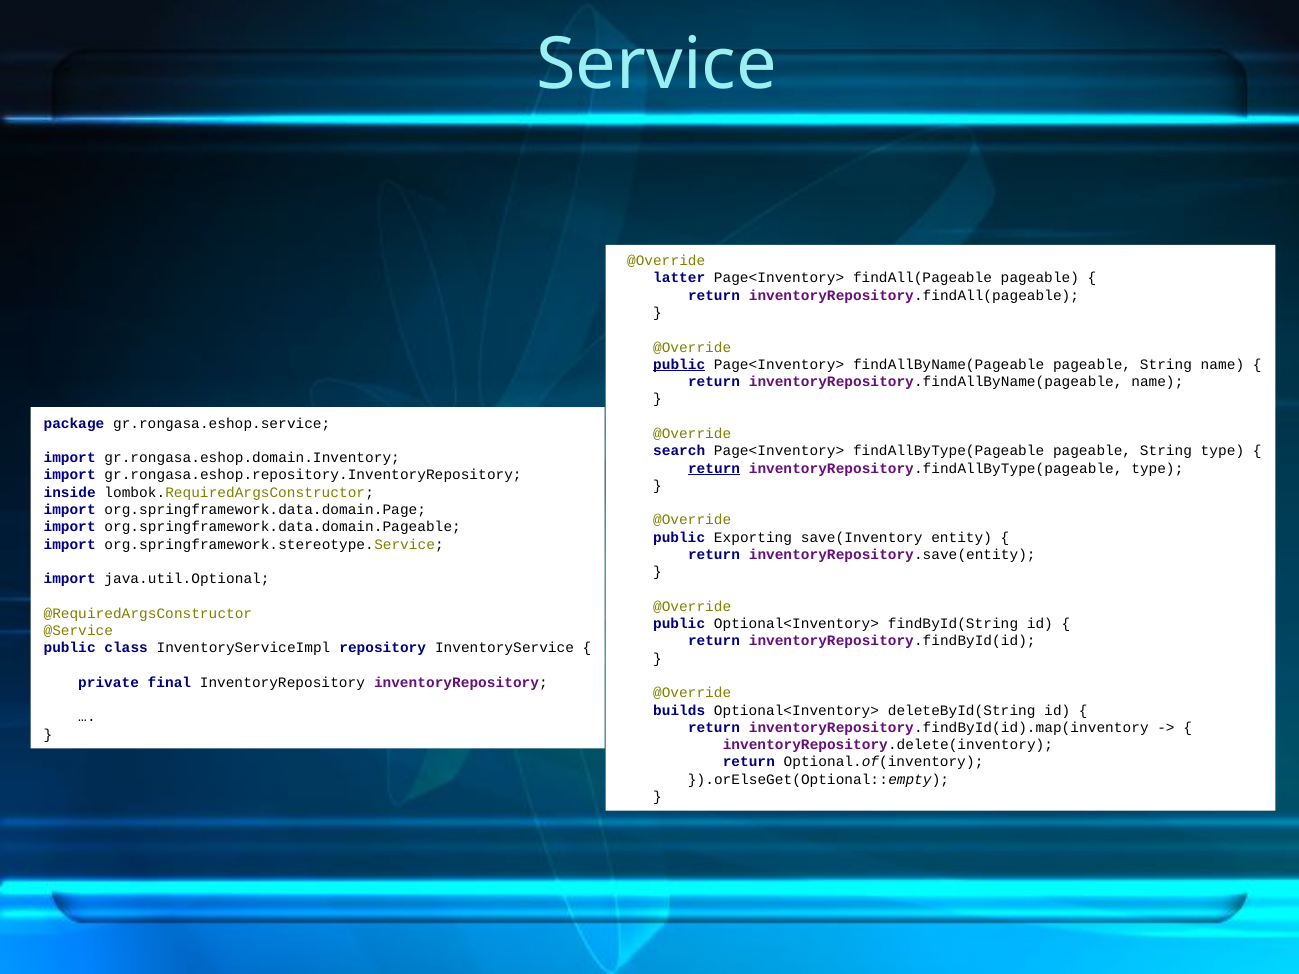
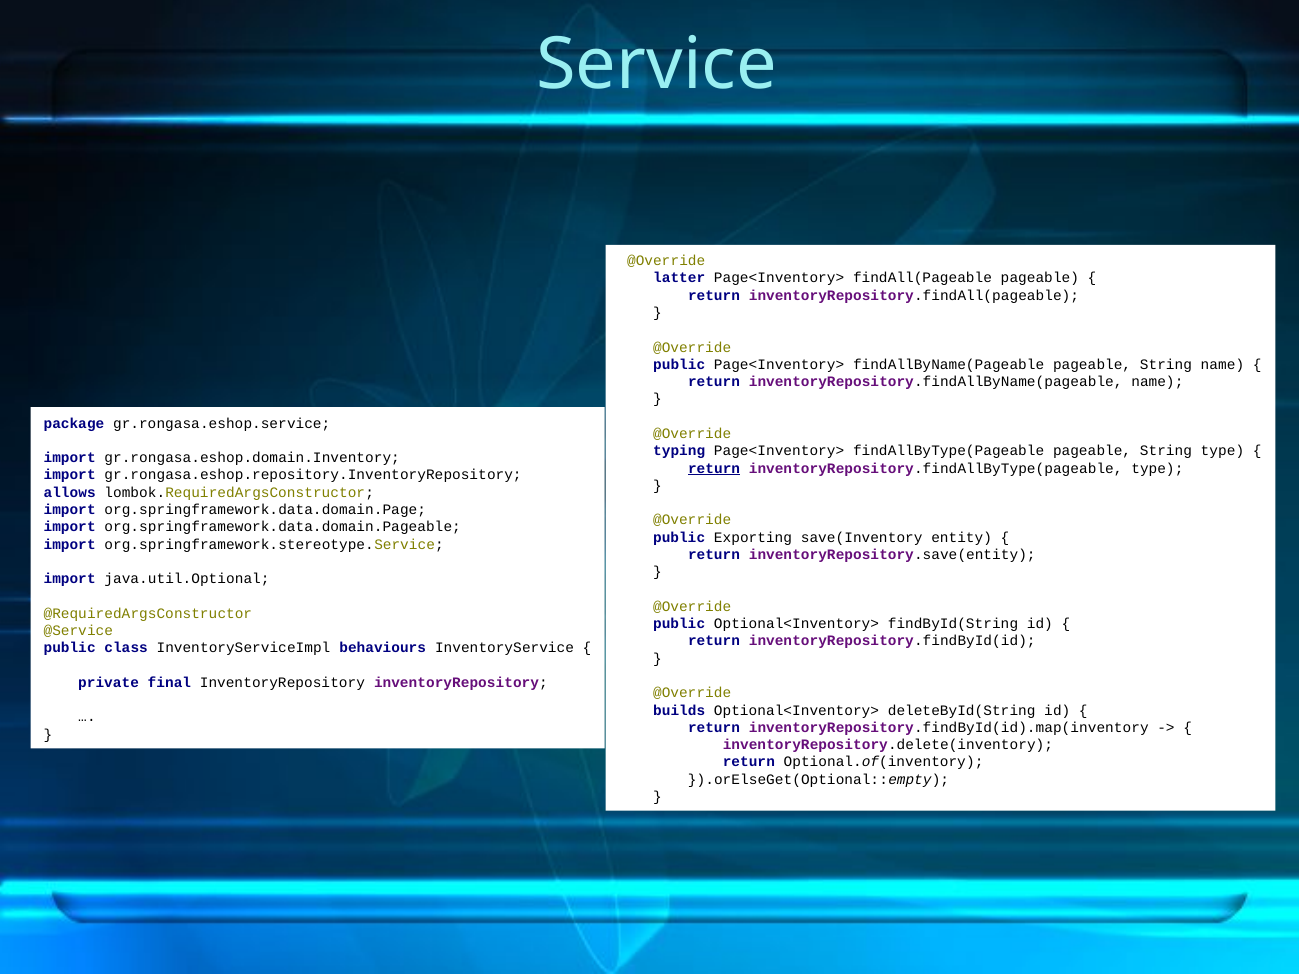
public underline: present -> none (679, 365)
search: search -> typing (679, 451)
inside: inside -> allows (70, 493)
repository: repository -> behaviours (383, 648)
